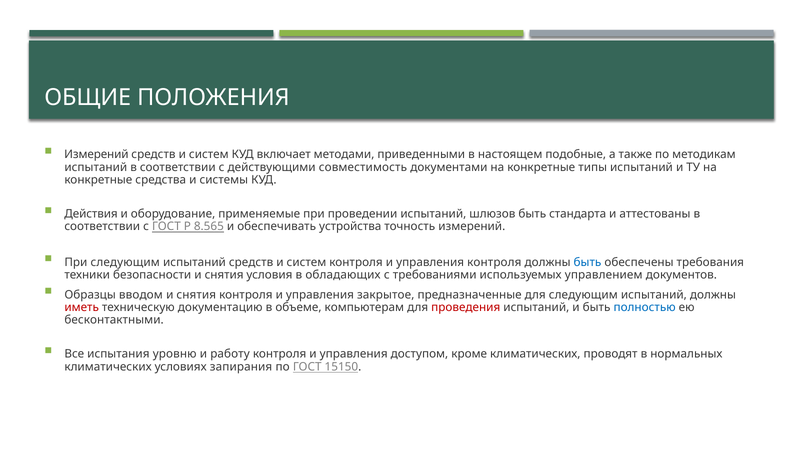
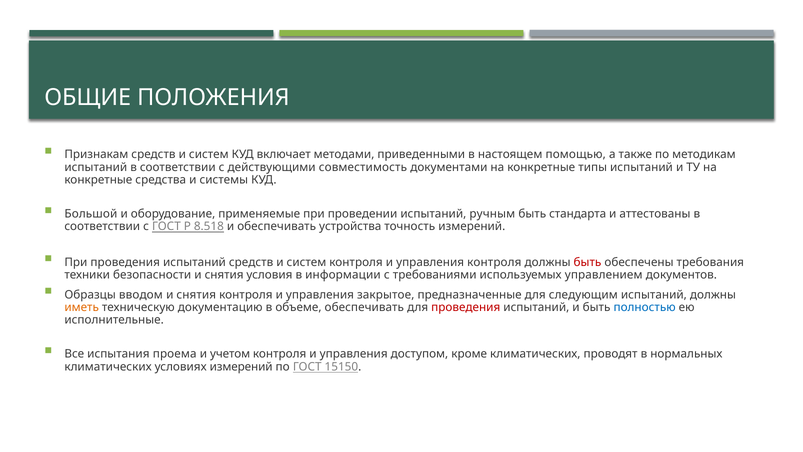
Измерений: Измерений -> Признакам (96, 154)
подобные: подобные -> помощью (576, 154)
Действия: Действия -> Большой (91, 214)
шлюзов: шлюзов -> ручным (492, 214)
8.565: 8.565 -> 8.518 (209, 226)
При следующим: следующим -> проведения (125, 262)
быть colour: blue -> red (587, 262)
обладающих: обладающих -> информации (343, 275)
иметь colour: red -> orange (82, 307)
объеме компьютерам: компьютерам -> обеспечивать (364, 307)
бесконтактными: бесконтактными -> исполнительные (114, 320)
уровню: уровню -> проема (175, 354)
работу: работу -> учетом (230, 354)
условиях запирания: запирания -> измерений (241, 366)
